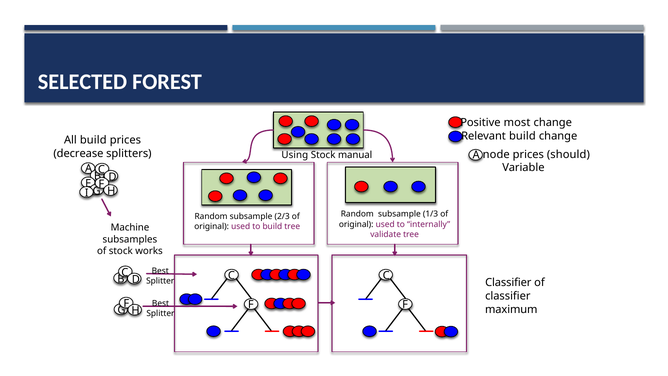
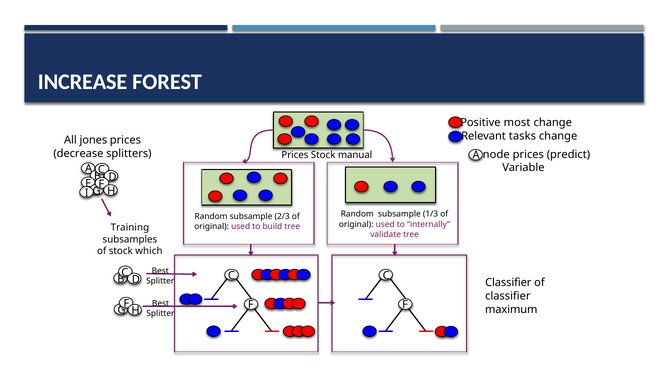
SELECTED: SELECTED -> INCREASE (83, 82)
Relevant build: build -> tasks (522, 136)
All build: build -> jones (93, 140)
should: should -> predict (568, 154)
Using: Using -> Prices (295, 155)
Machine: Machine -> Training (130, 227)
works: works -> which (149, 251)
